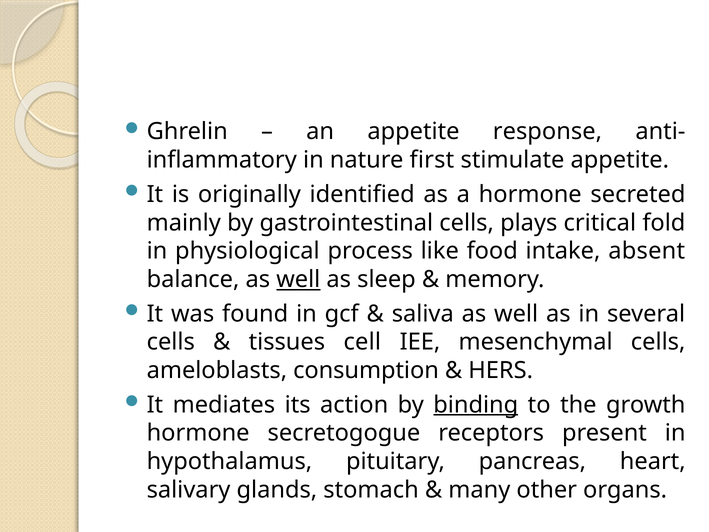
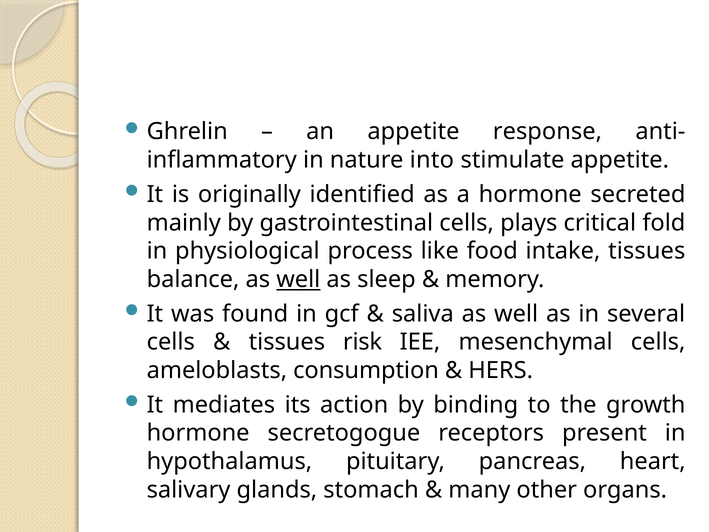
first: first -> into (432, 160)
intake absent: absent -> tissues (647, 251)
cell: cell -> risk (363, 342)
binding underline: present -> none (476, 405)
